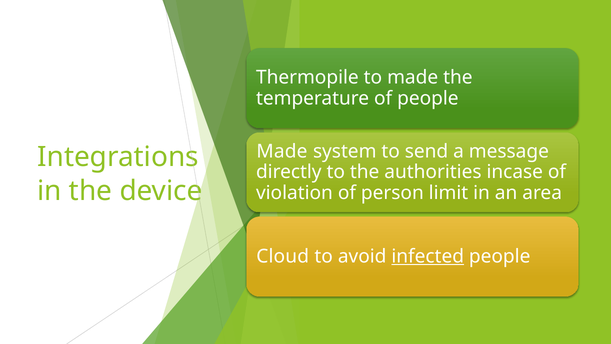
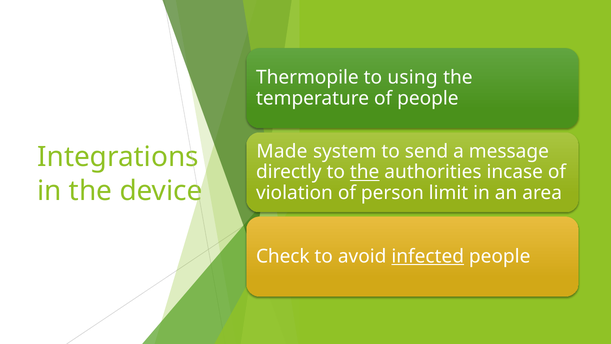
to made: made -> using (413, 78)
the underline: none -> present (365, 172)
Cloud: Cloud -> Check (283, 256)
